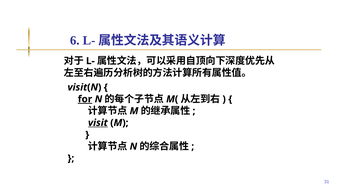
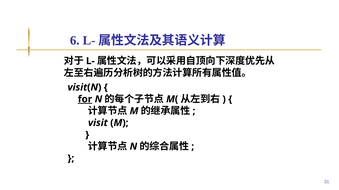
visit underline: present -> none (98, 123)
